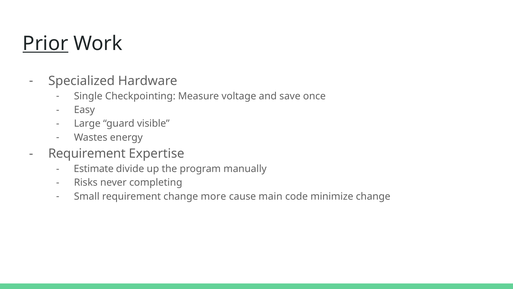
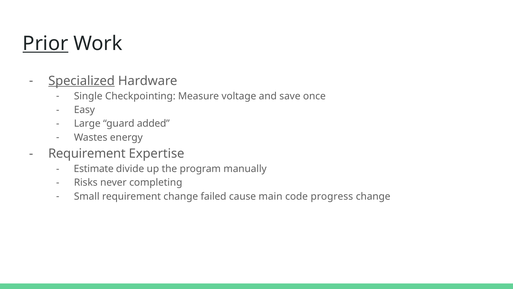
Specialized underline: none -> present (82, 81)
visible: visible -> added (153, 123)
more: more -> failed (214, 196)
minimize: minimize -> progress (332, 196)
